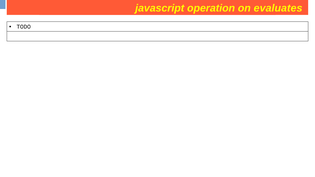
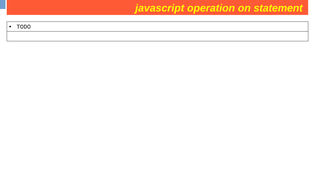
evaluates: evaluates -> statement (278, 8)
